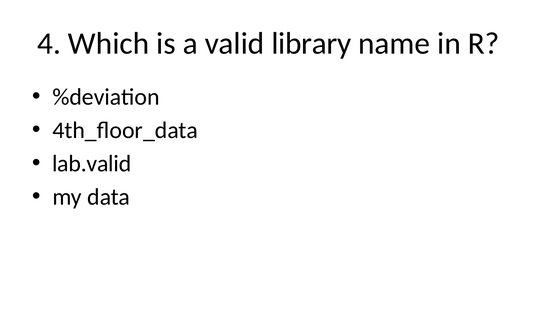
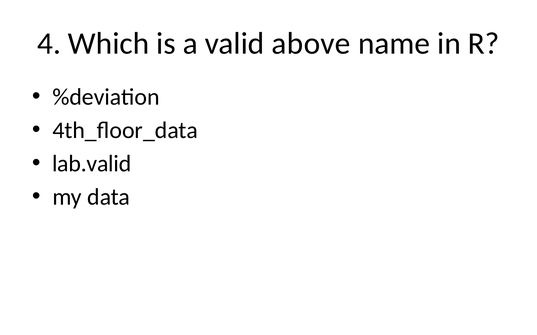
library: library -> above (311, 44)
